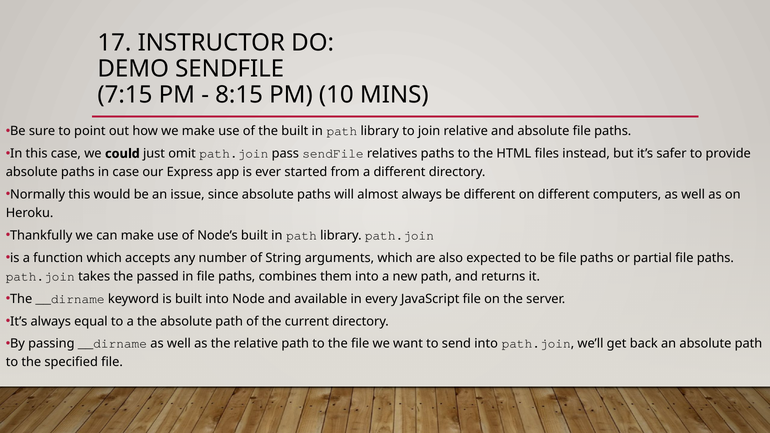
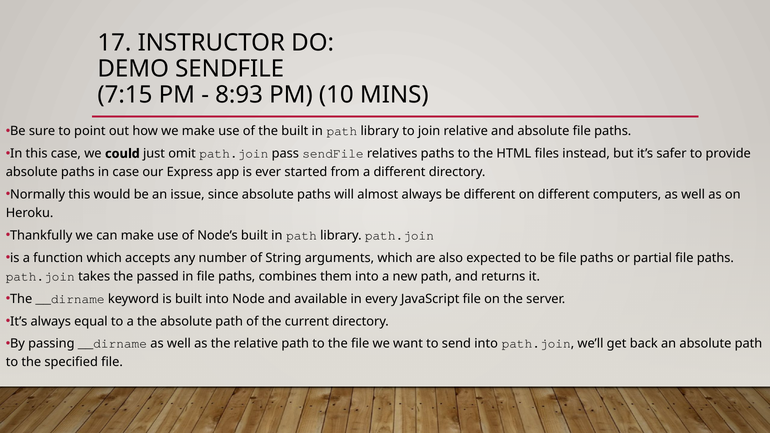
8:15: 8:15 -> 8:93 (239, 95)
